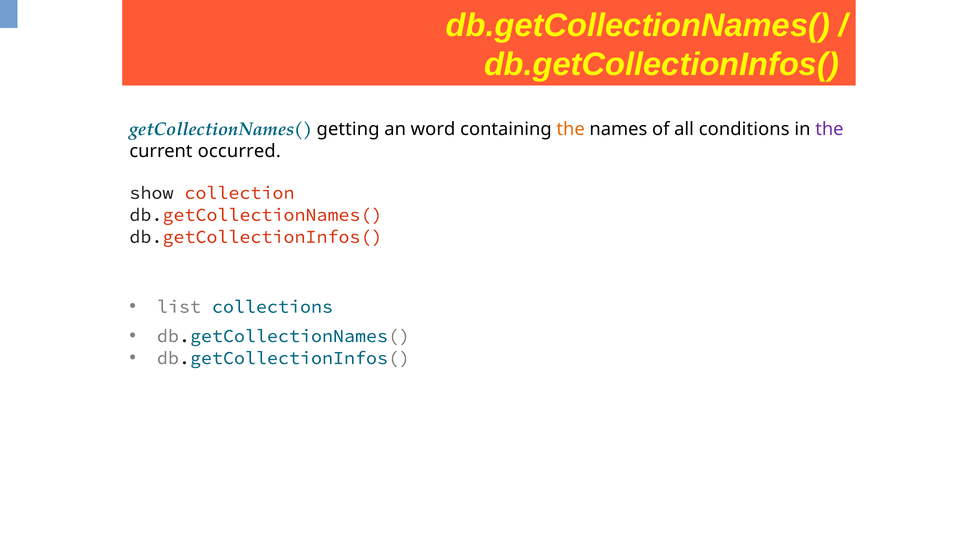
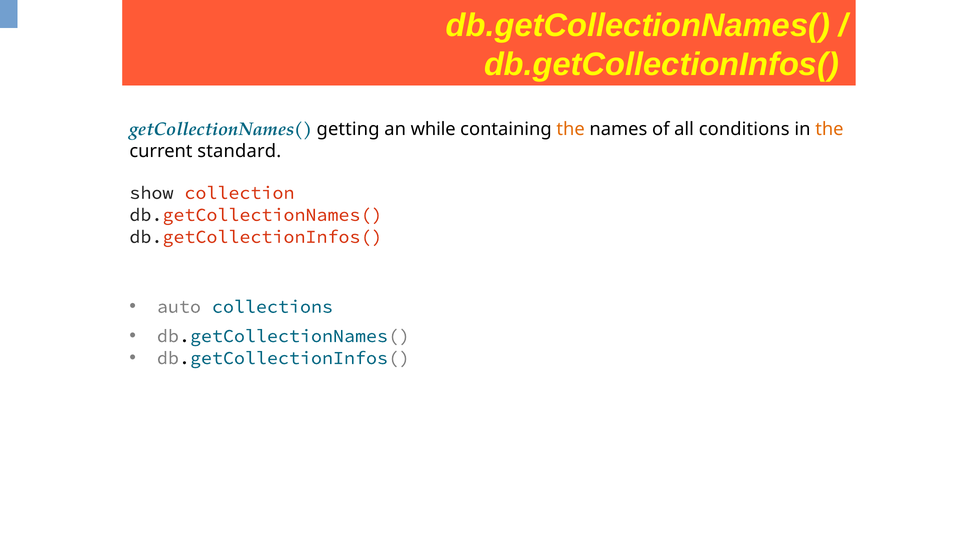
word: word -> while (433, 129)
the colour: purple -> orange (829, 129)
occurred: occurred -> standard (239, 151)
list: list -> auto (179, 307)
